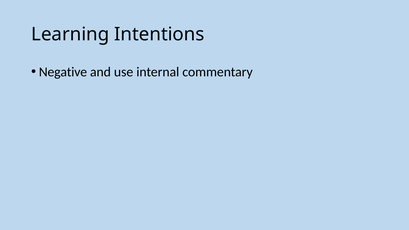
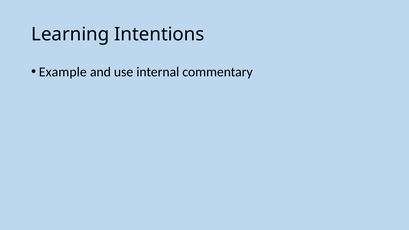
Negative: Negative -> Example (63, 72)
